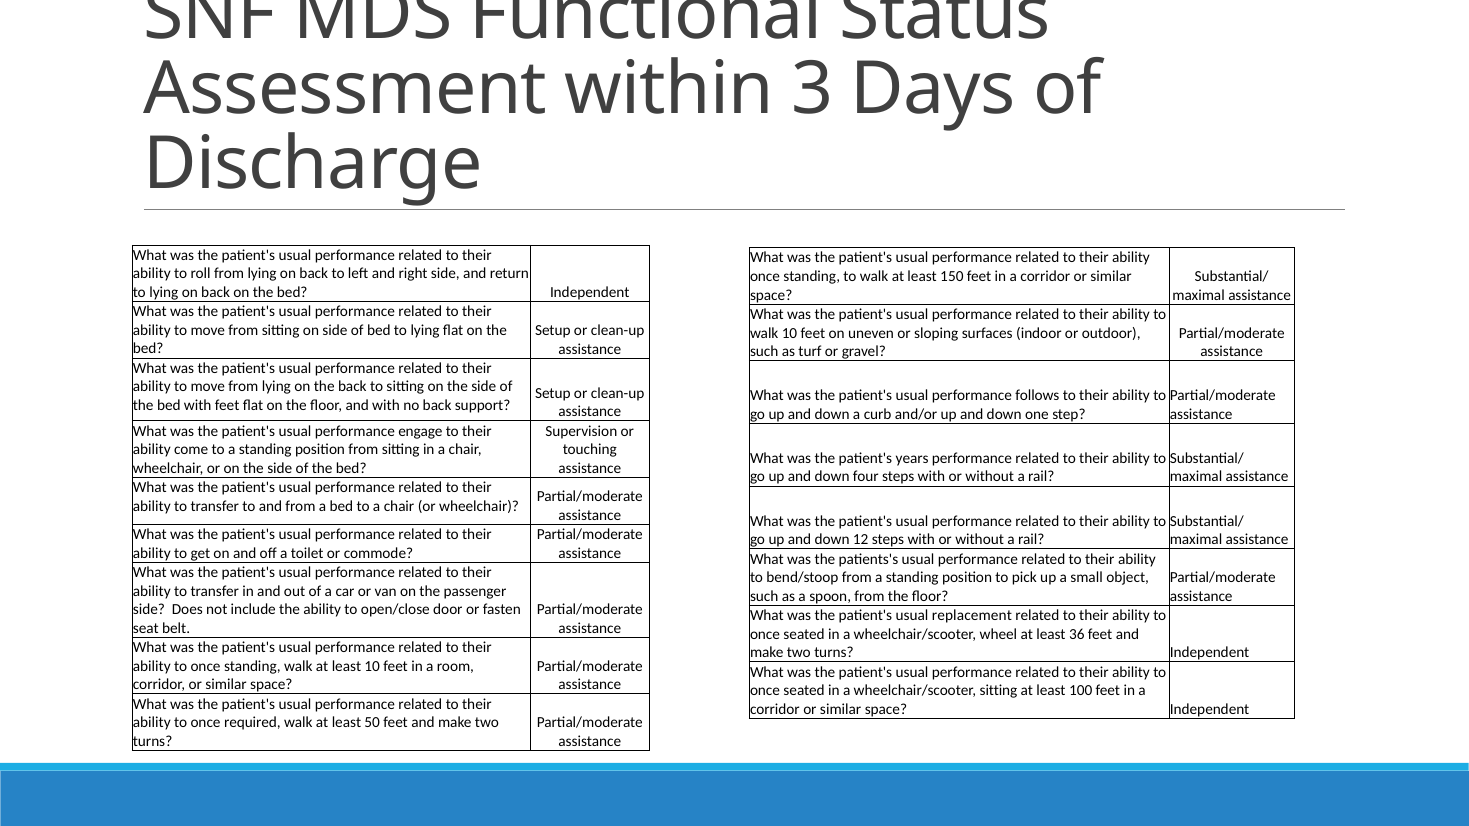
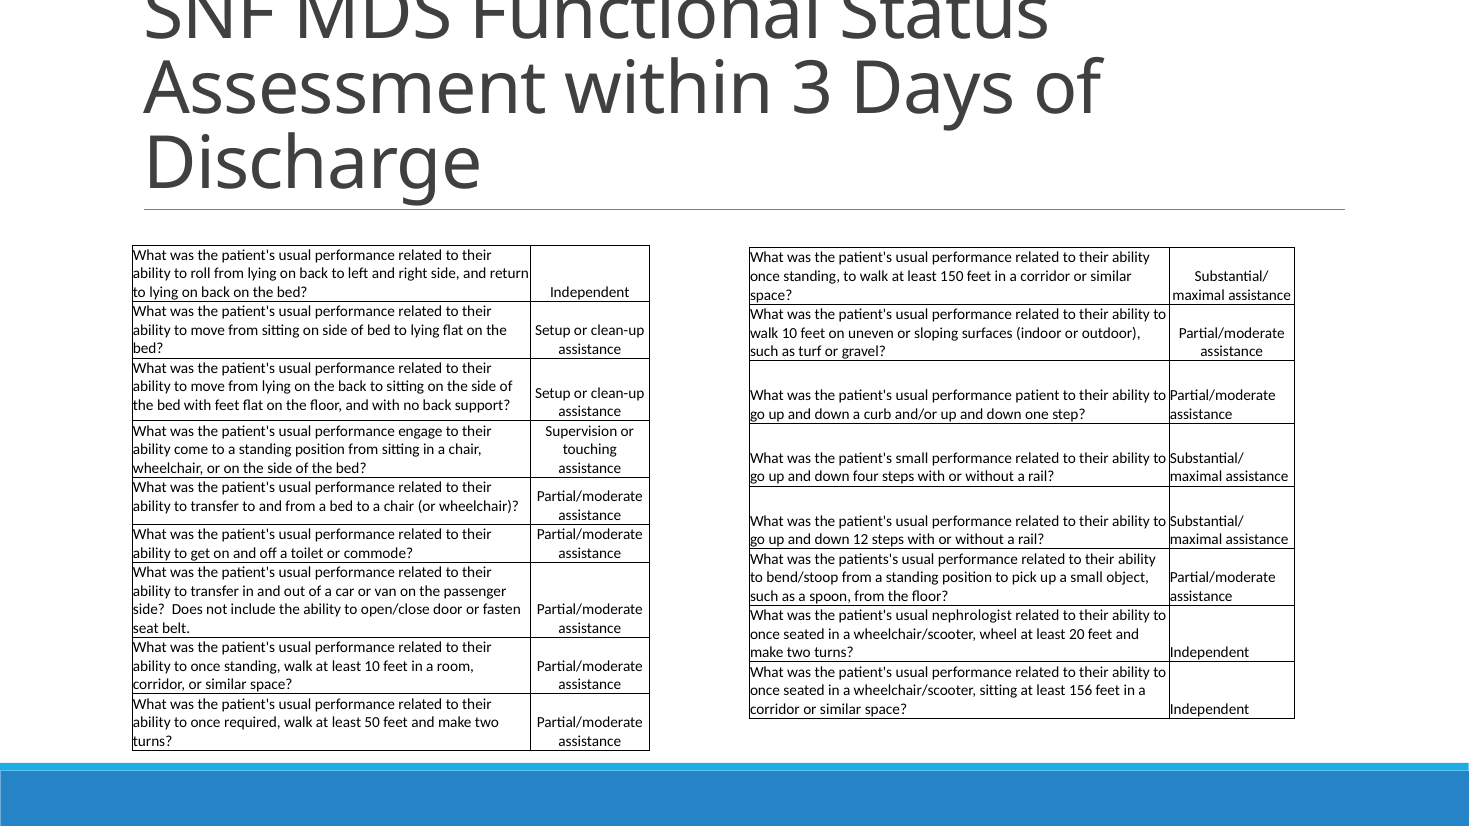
follows: follows -> patient (1037, 396)
patient's years: years -> small (912, 459)
replacement: replacement -> nephrologist (972, 616)
36: 36 -> 20 (1077, 634)
100: 100 -> 156 (1081, 691)
